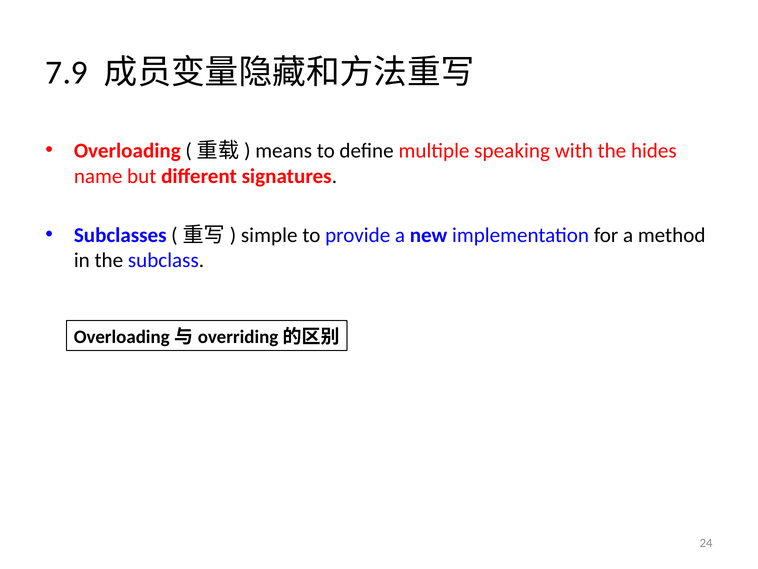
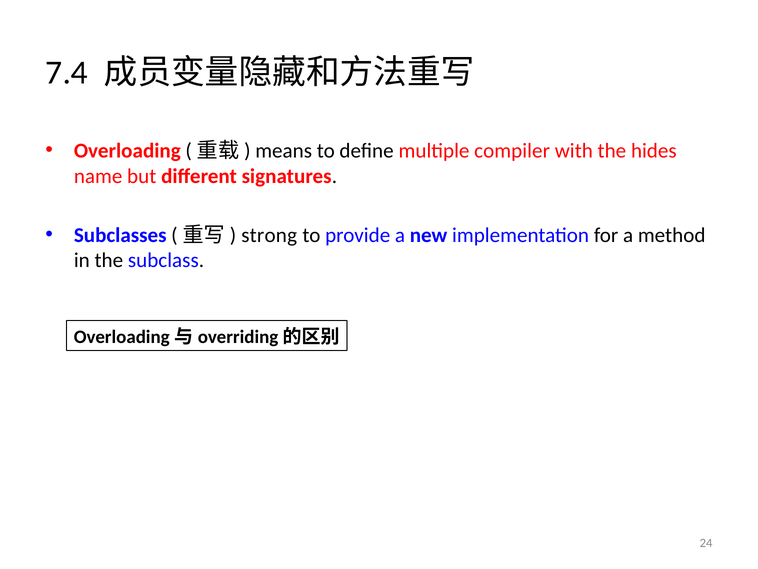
7.9: 7.9 -> 7.4 (67, 73)
speaking: speaking -> compiler (512, 151)
simple: simple -> strong (269, 235)
